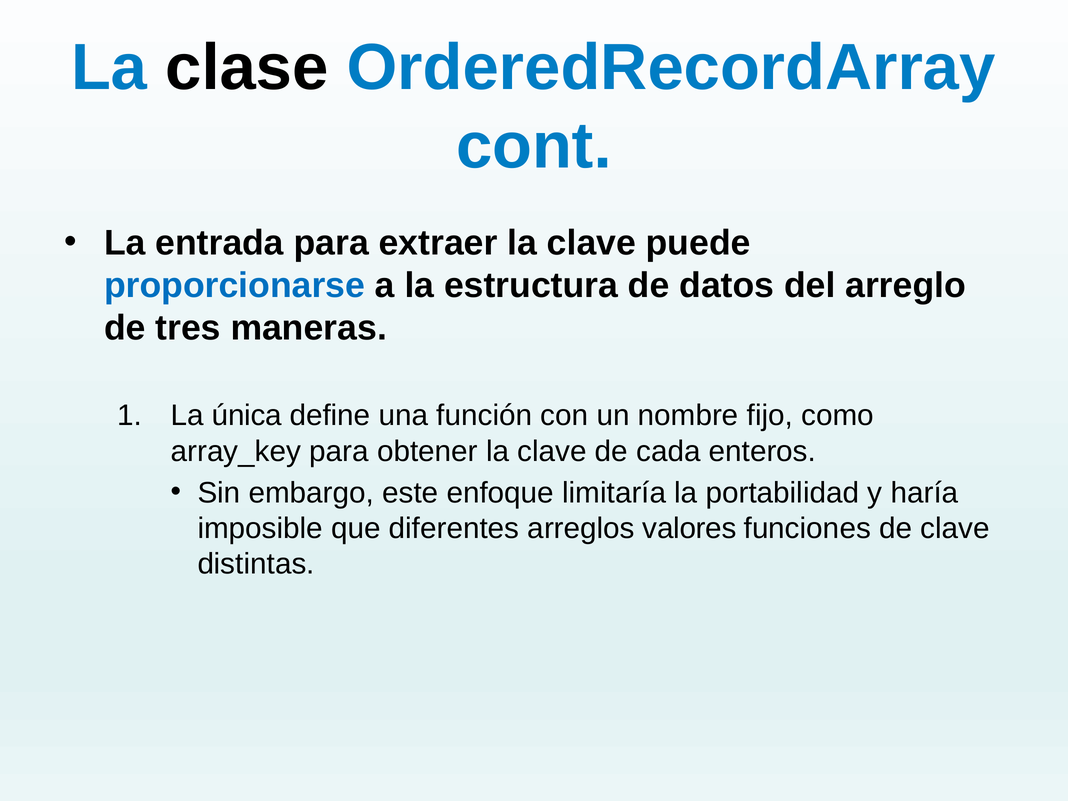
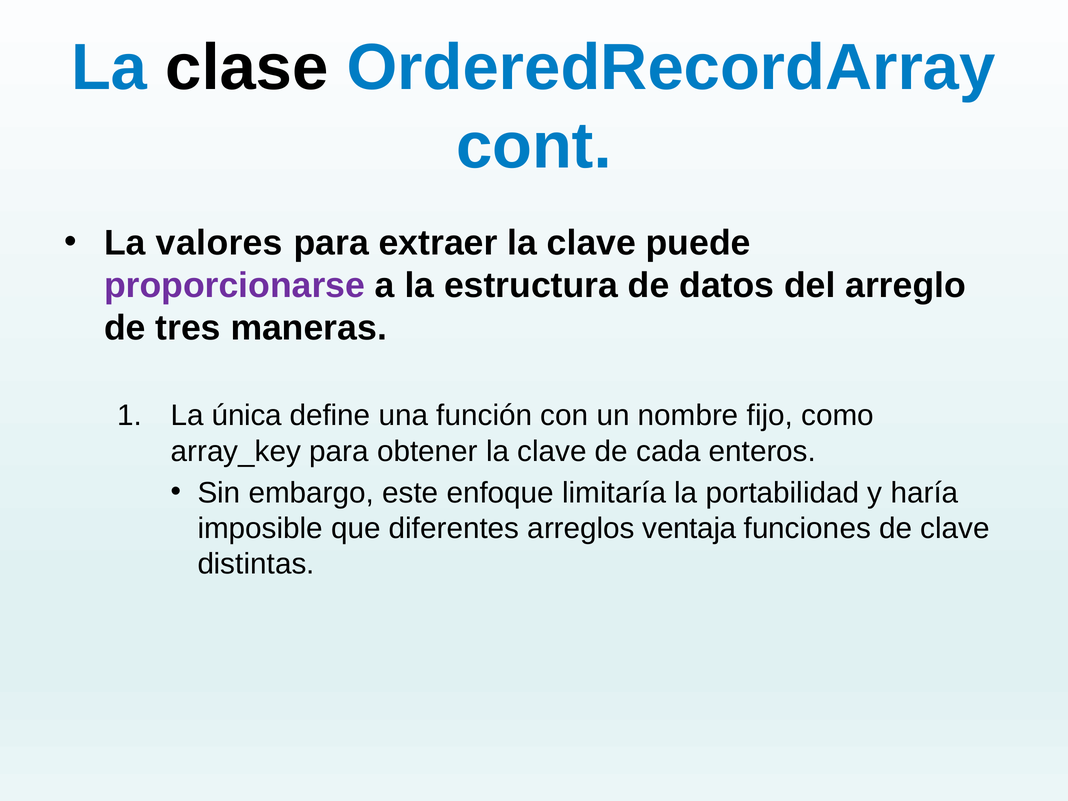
entrada: entrada -> valores (219, 243)
proporcionarse colour: blue -> purple (235, 286)
valores: valores -> ventaja (689, 528)
